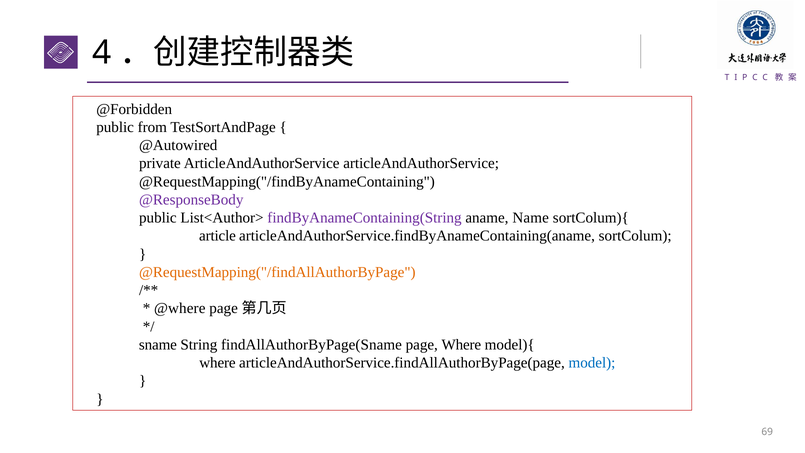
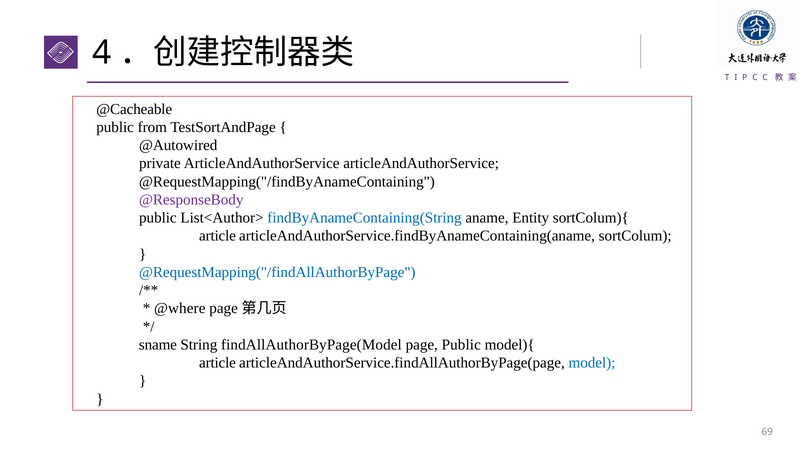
@Forbidden: @Forbidden -> @Cacheable (134, 109)
findByAnameContaining(String colour: purple -> blue (365, 218)
Name: Name -> Entity (531, 218)
@RequestMapping("/findAllAuthorByPage colour: orange -> blue (277, 272)
findAllAuthorByPage(Sname: findAllAuthorByPage(Sname -> findAllAuthorByPage(Model (311, 345)
page Where: Where -> Public (461, 345)
where: where -> article (217, 363)
